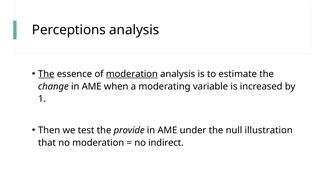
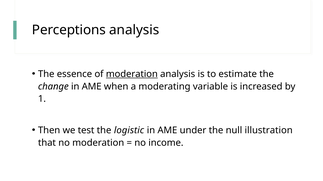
The underline: present -> none (46, 74)
provide: provide -> logistic (129, 131)
indirect: indirect -> income (166, 143)
